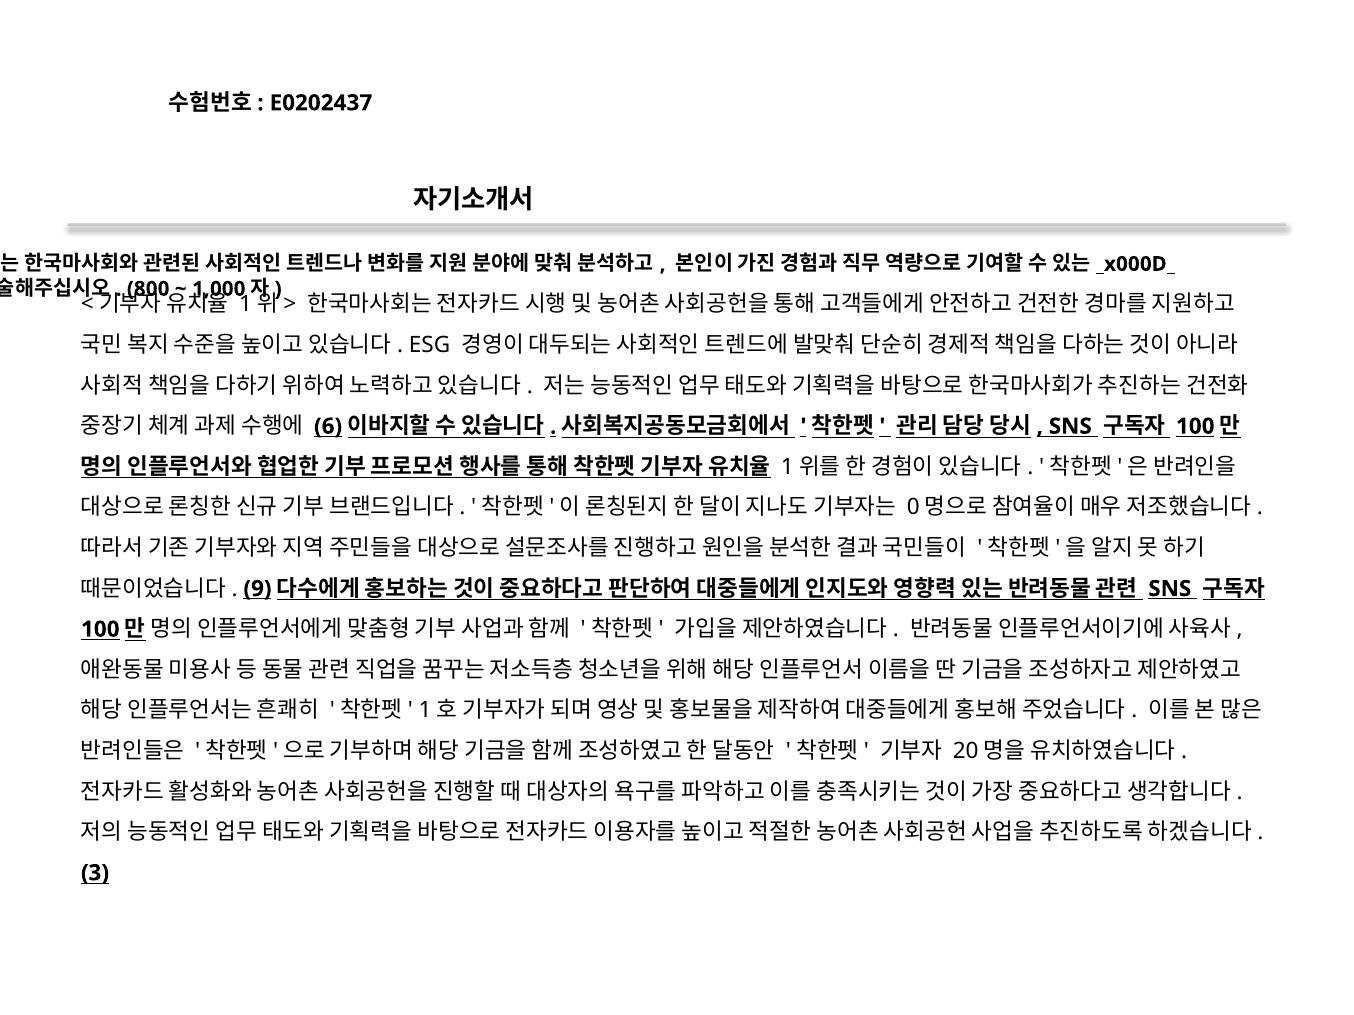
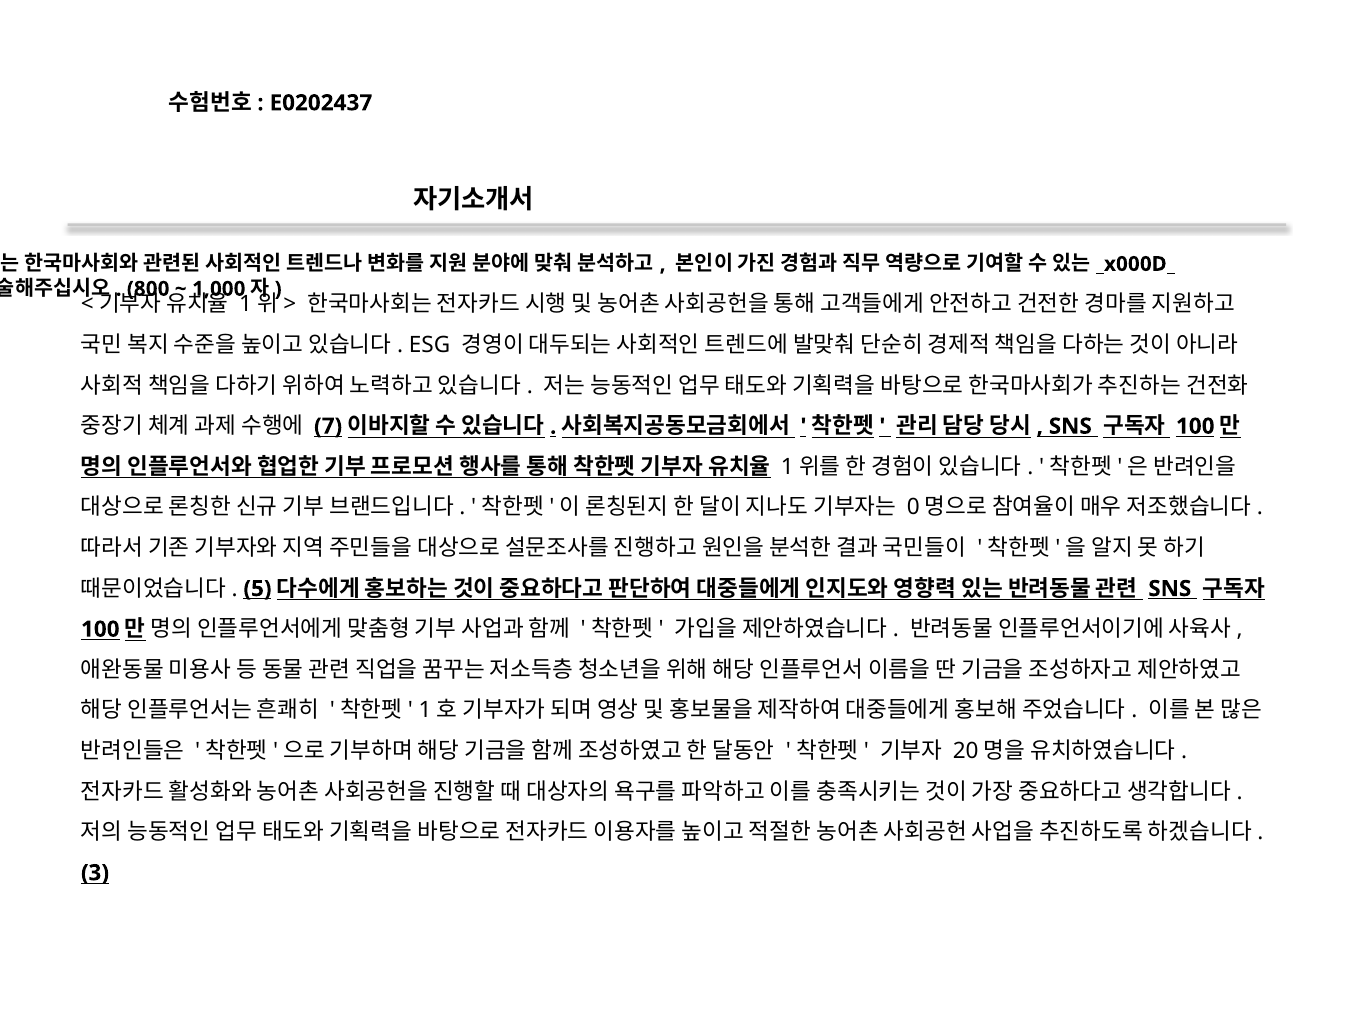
6: 6 -> 7 (328, 426)
9: 9 -> 5 (257, 589)
